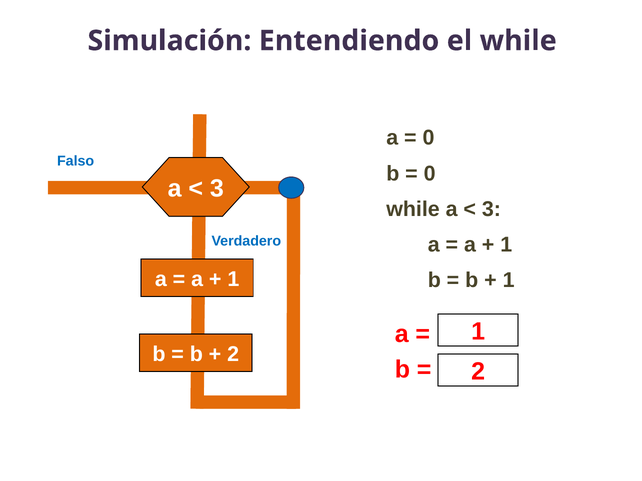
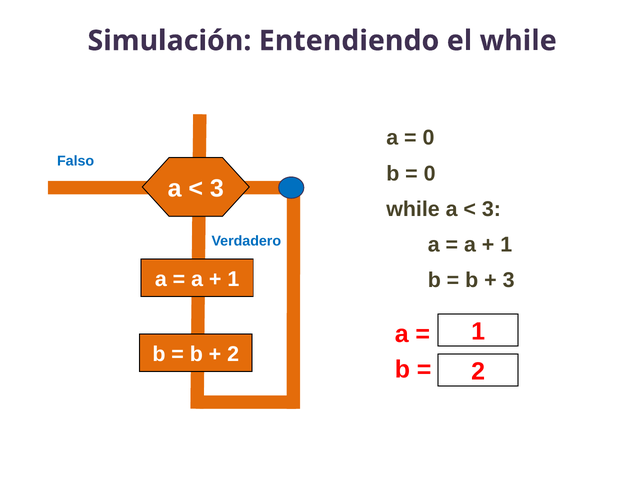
1: 1 -> 3 (509, 281)
